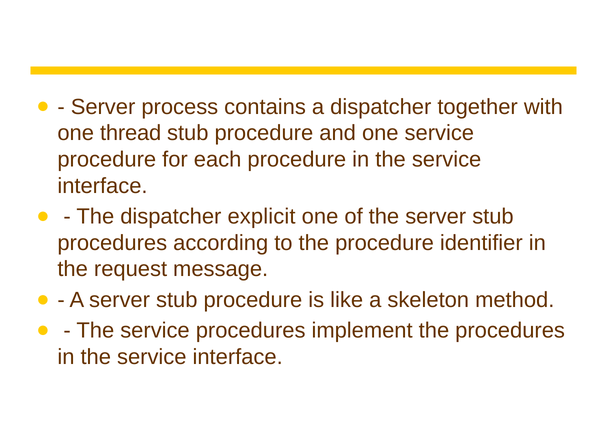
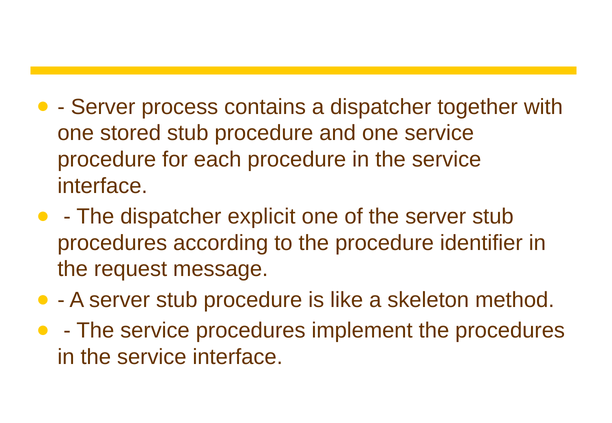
thread: thread -> stored (131, 133)
